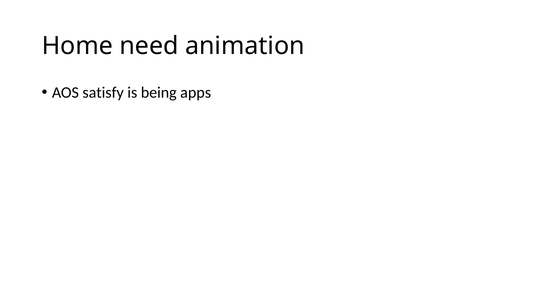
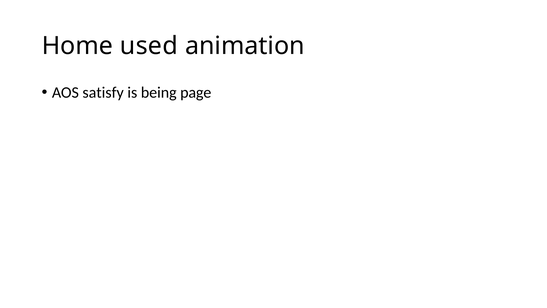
need: need -> used (149, 46)
apps: apps -> page (196, 92)
